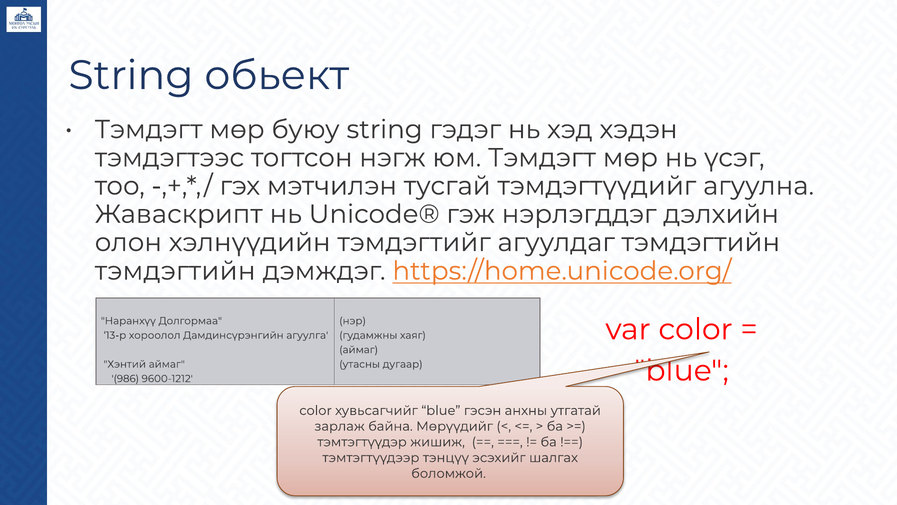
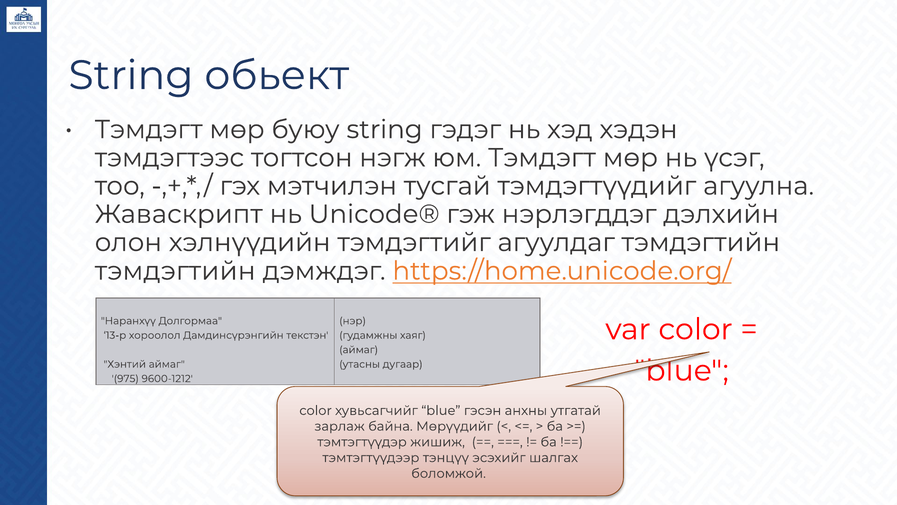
агуулга: агуулга -> текстэн (307, 335)
986: 986 -> 975 (125, 378)
